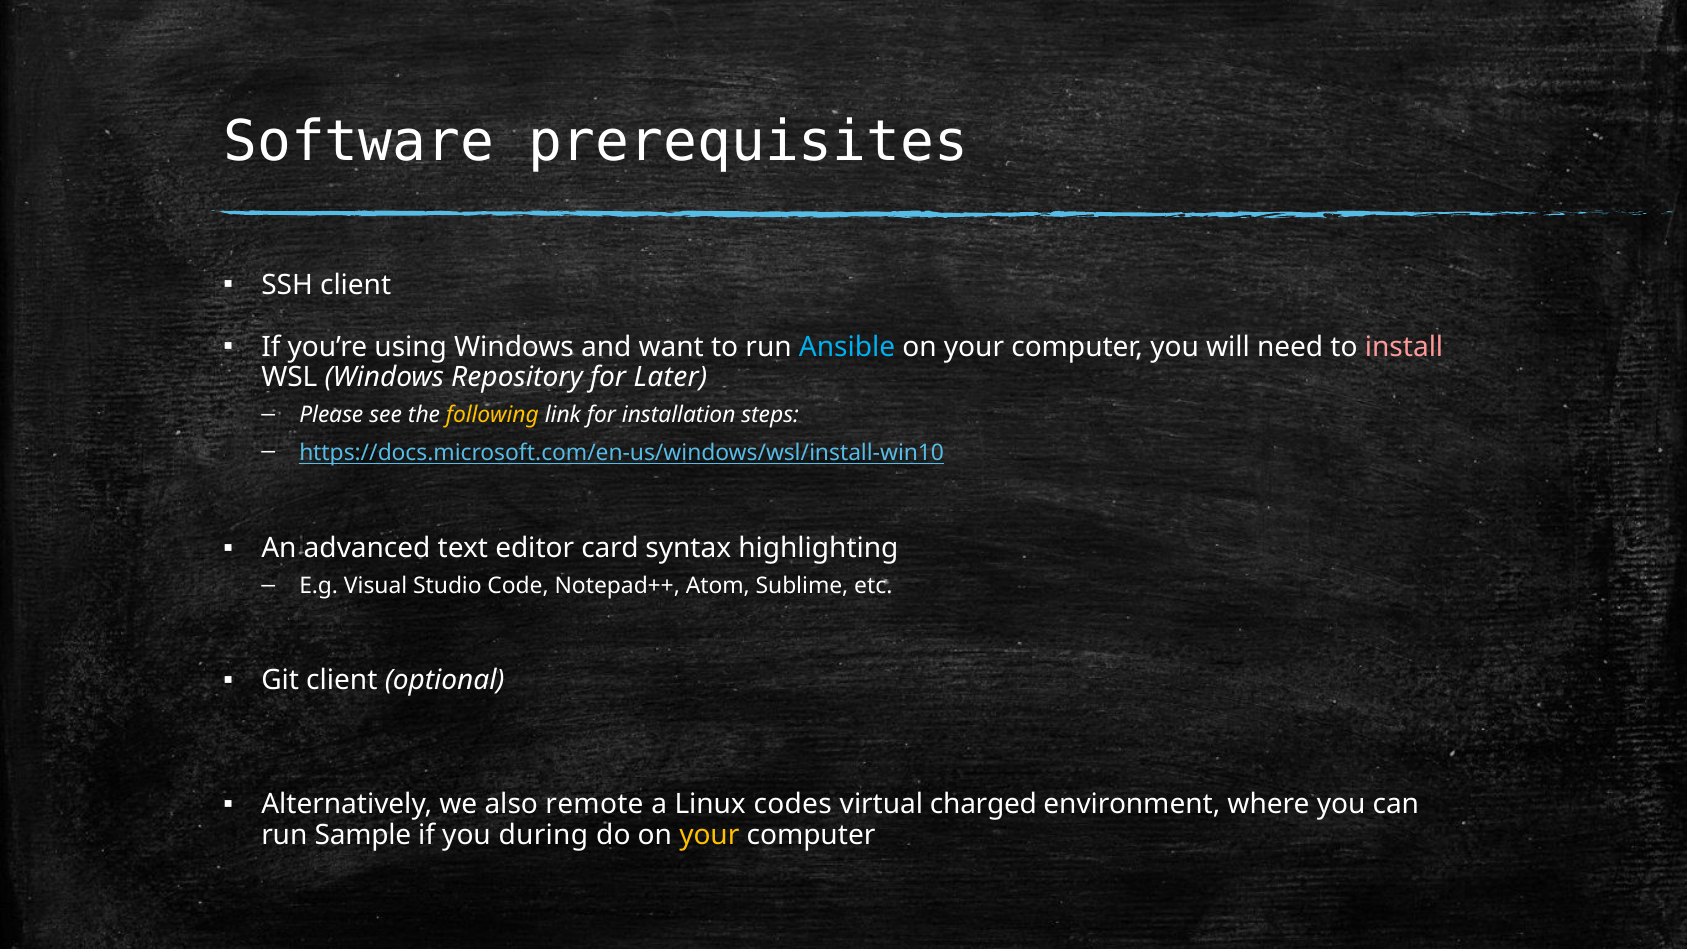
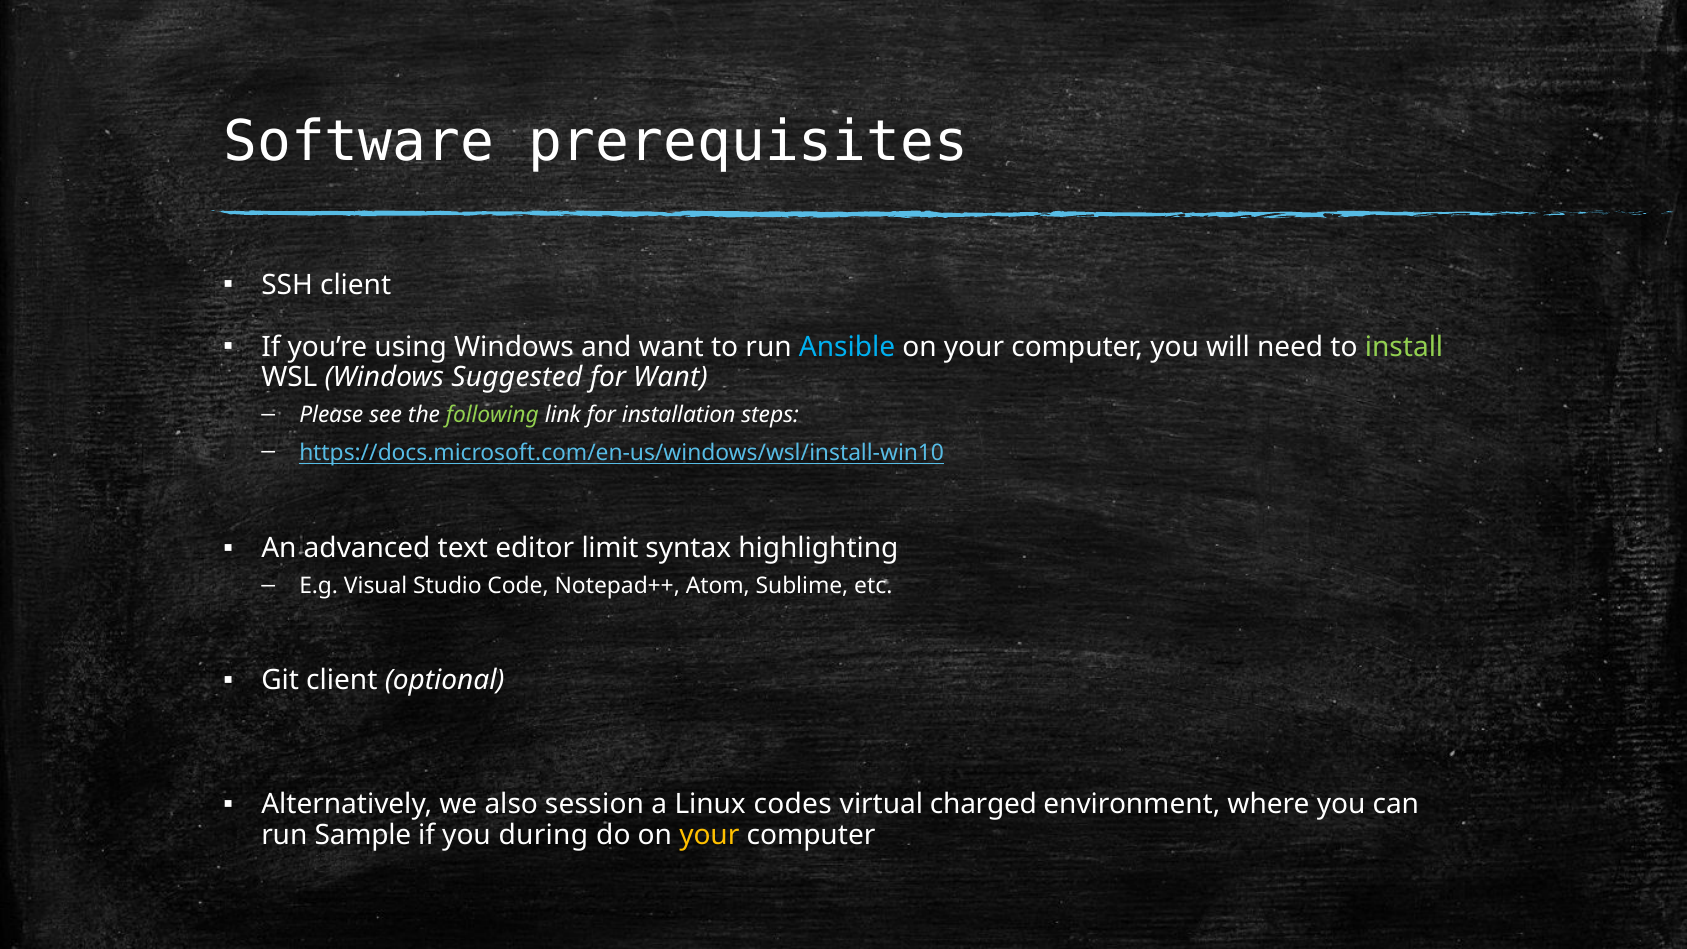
install colour: pink -> light green (1404, 347)
Repository: Repository -> Suggested (517, 377)
for Later: Later -> Want (670, 377)
following colour: yellow -> light green (492, 415)
card: card -> limit (610, 548)
remote: remote -> session (595, 805)
